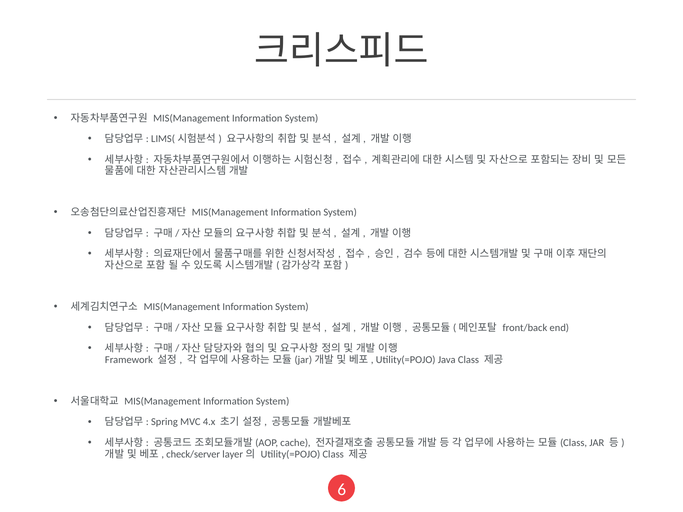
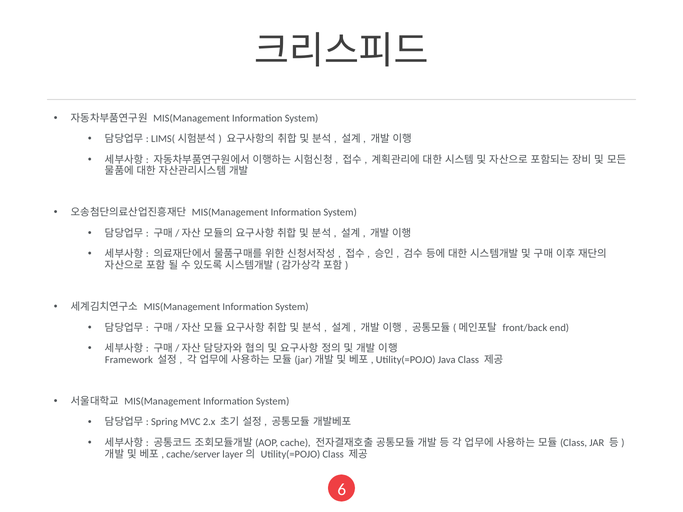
4.x: 4.x -> 2.x (209, 422)
check/server: check/server -> cache/server (193, 454)
